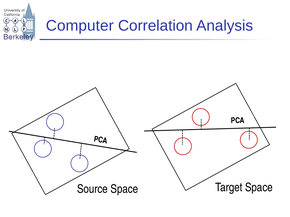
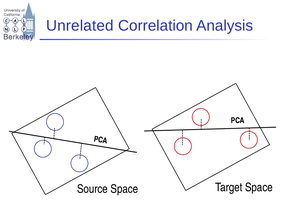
Computer: Computer -> Unrelated (80, 26)
